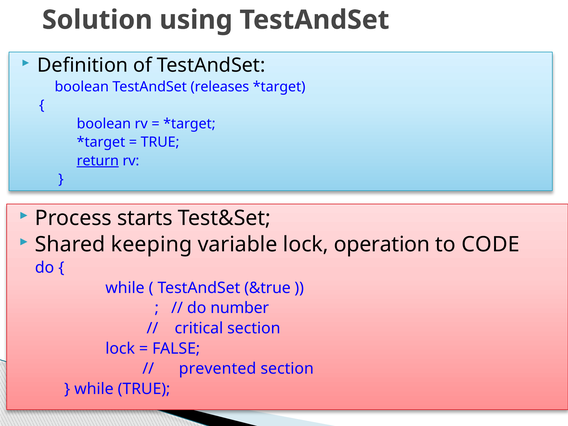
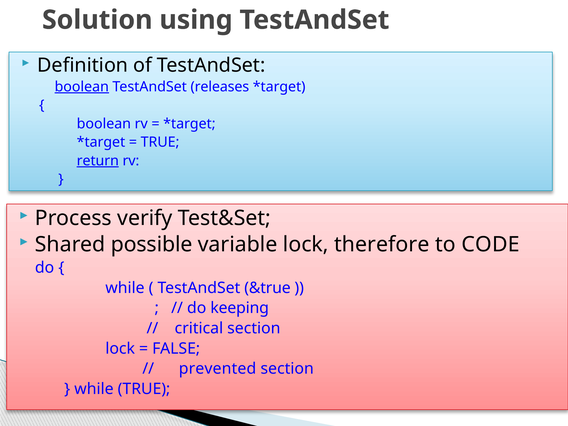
boolean underline: none -> present (82, 87)
starts: starts -> verify (145, 218)
keeping: keeping -> possible (152, 244)
operation: operation -> therefore (382, 244)
number: number -> keeping (240, 308)
